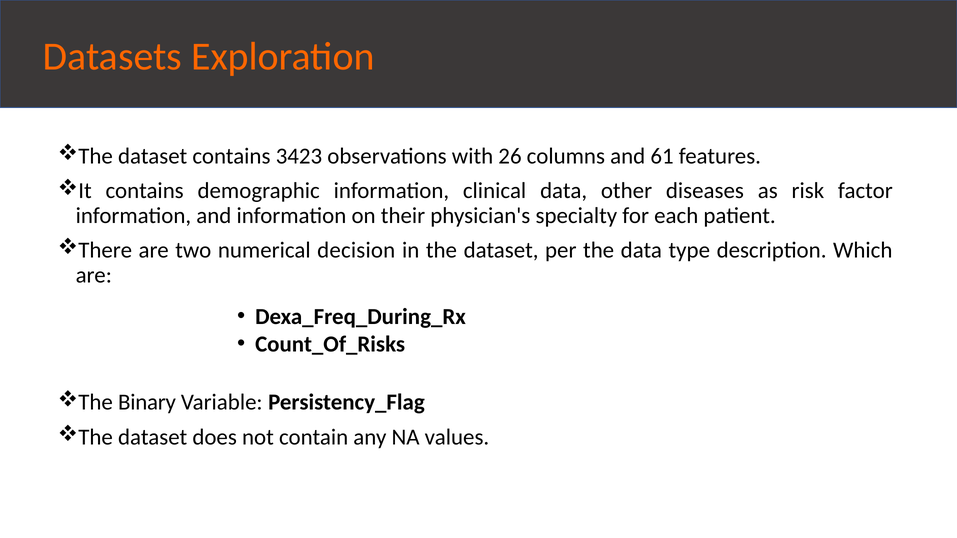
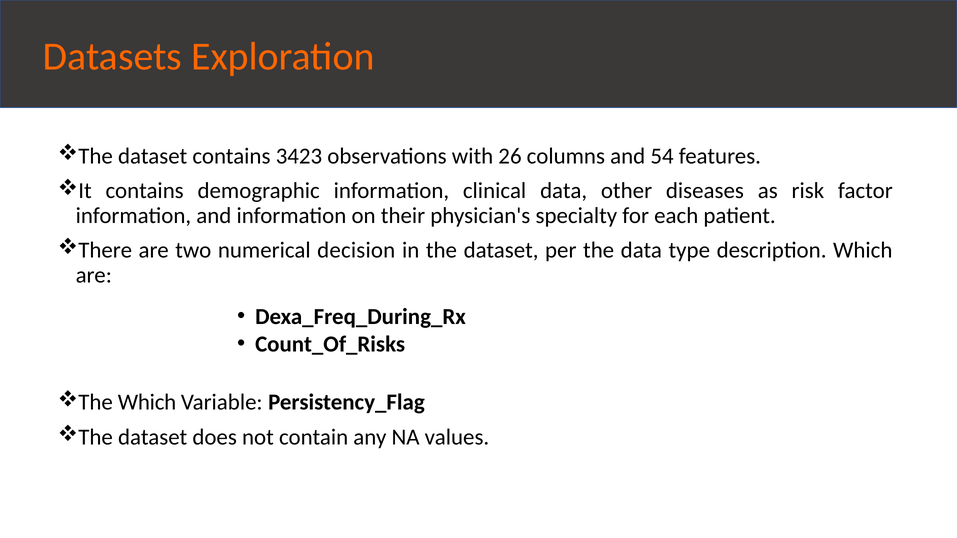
61: 61 -> 54 (662, 156)
The Binary: Binary -> Which (147, 403)
